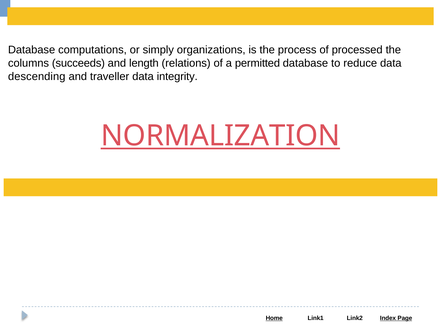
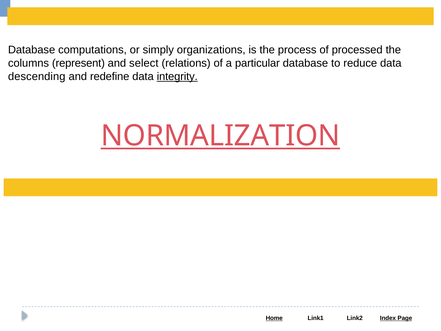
succeeds: succeeds -> represent (78, 63)
length: length -> select (144, 63)
permitted: permitted -> particular (257, 63)
traveller: traveller -> redefine (110, 76)
integrity underline: none -> present (177, 76)
